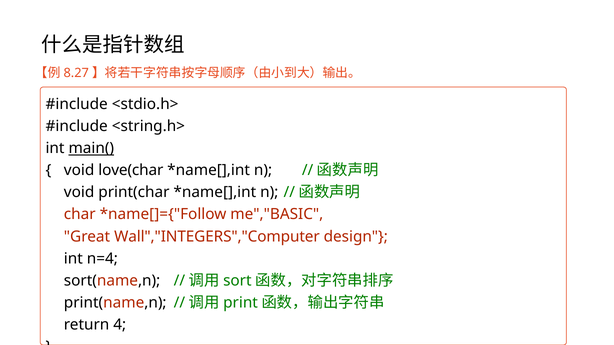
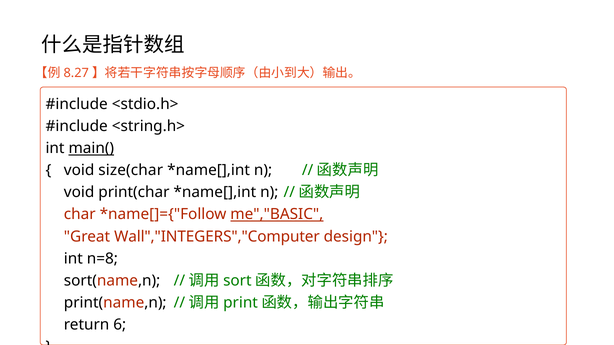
love(char: love(char -> size(char (131, 170)
me","BASIC underline: none -> present (277, 215)
n=4: n=4 -> n=8 (102, 259)
4: 4 -> 6 (120, 325)
